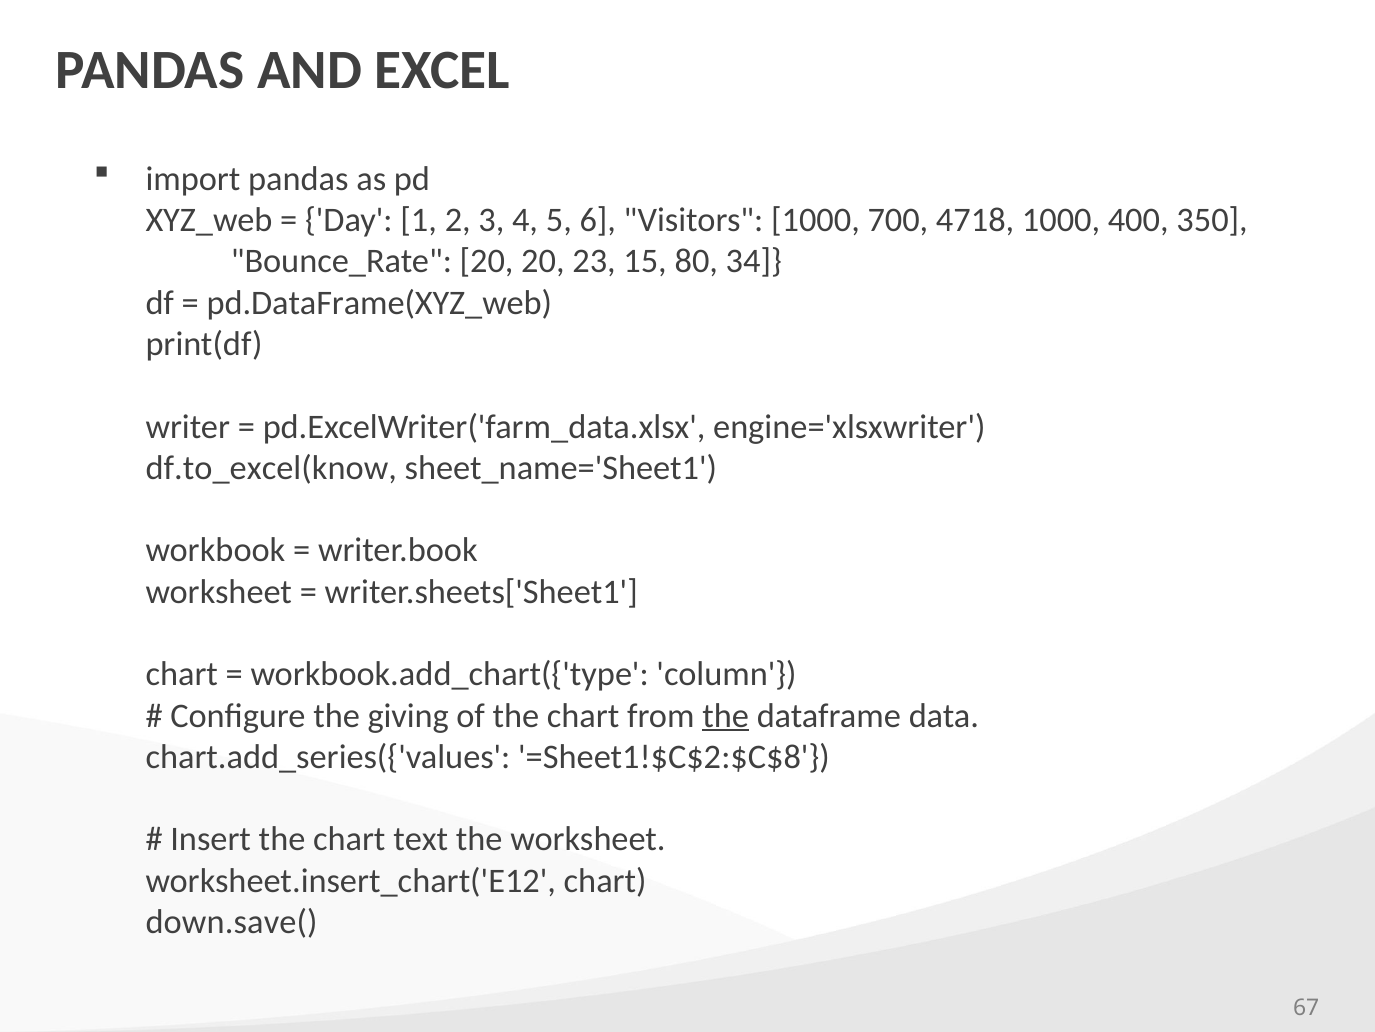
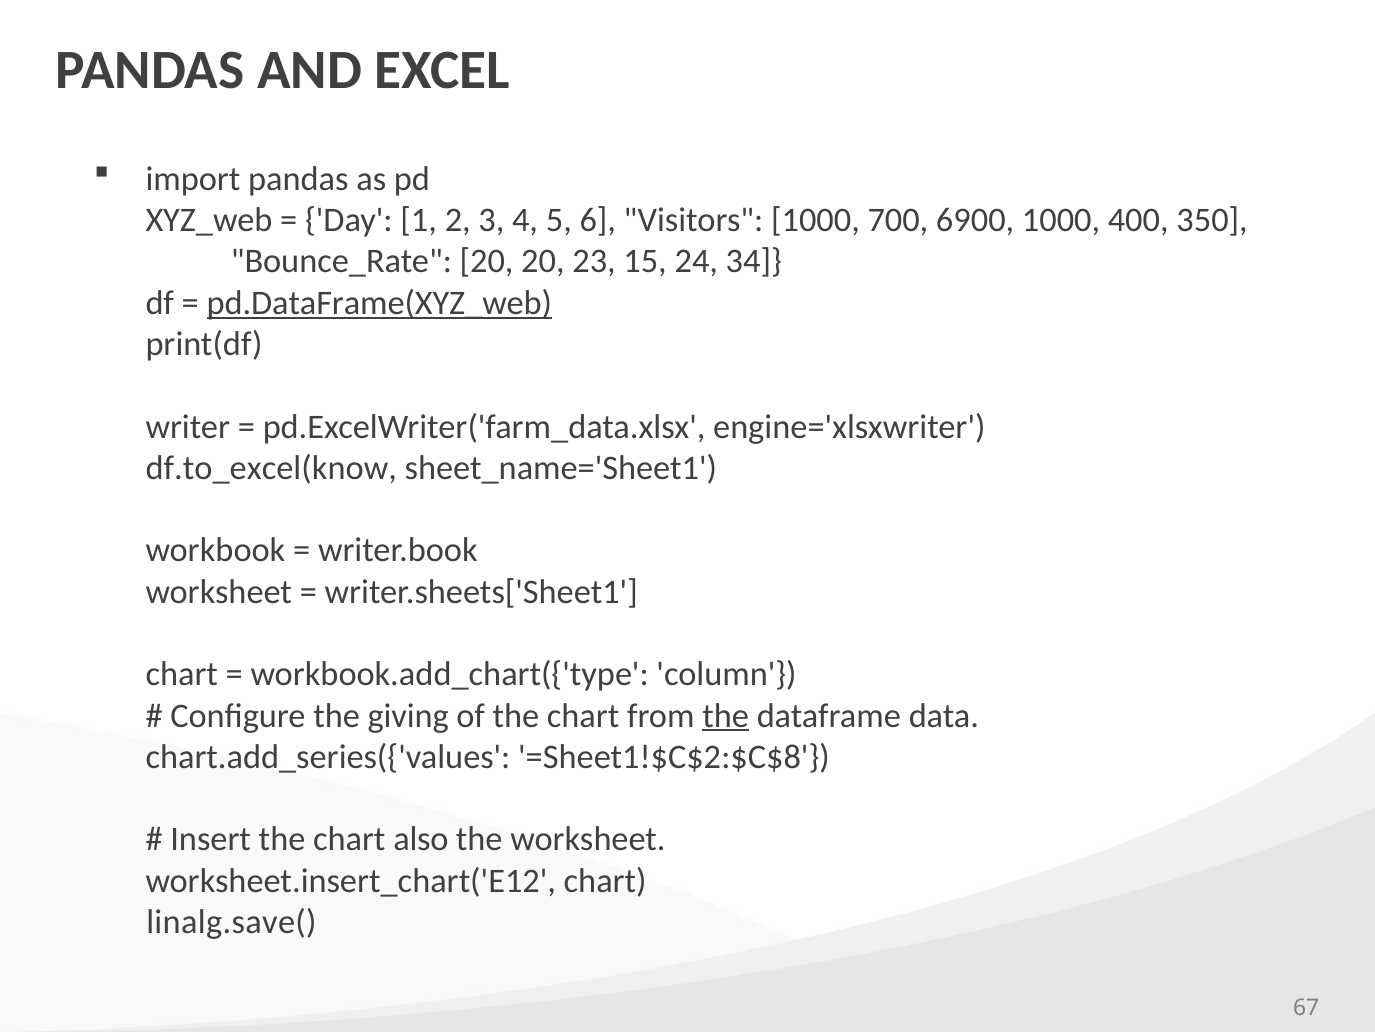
4718: 4718 -> 6900 (975, 220)
80: 80 -> 24 (696, 261)
pd.DataFrame(XYZ_web underline: none -> present (379, 303)
text: text -> also (421, 839)
down.save(: down.save( -> linalg.save( (231, 921)
